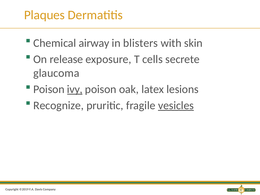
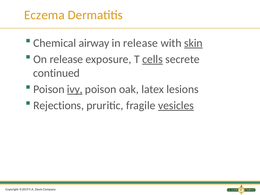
Plaques: Plaques -> Eczema (44, 15)
in blisters: blisters -> release (141, 43)
skin underline: none -> present (193, 43)
cells underline: none -> present (153, 59)
glaucoma: glaucoma -> continued (56, 73)
Recognize: Recognize -> Rejections (59, 105)
